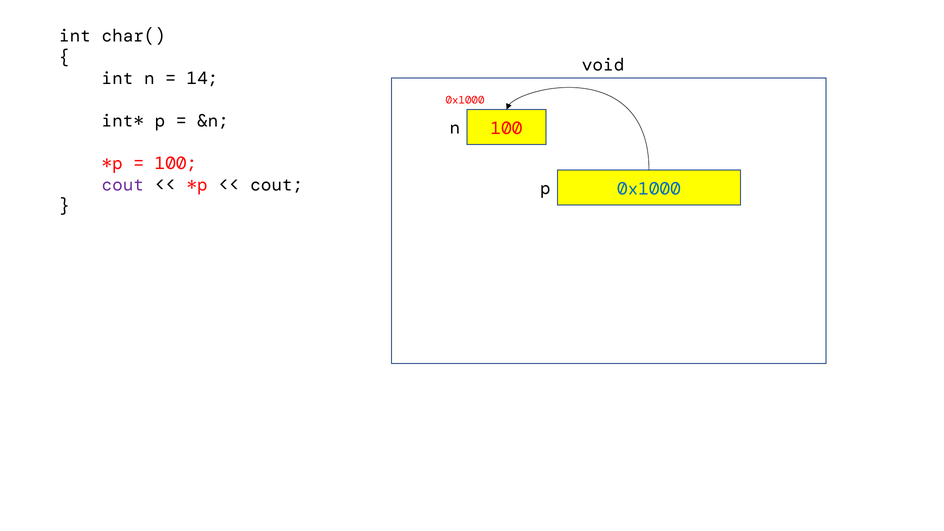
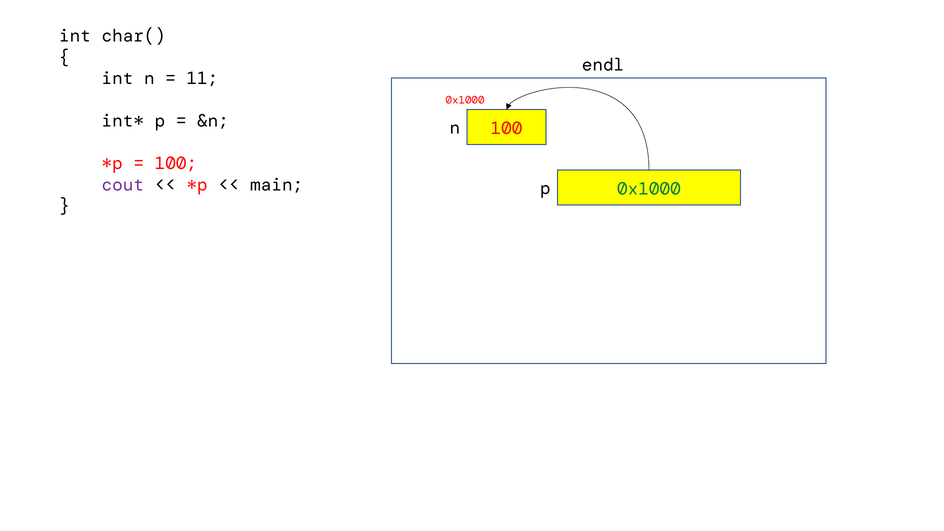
void: void -> endl (603, 65)
14: 14 -> 11 (202, 79)
cout: cout -> main (277, 185)
0x1000 colour: blue -> green (649, 189)
